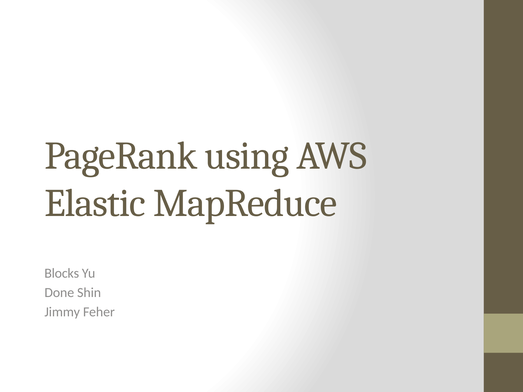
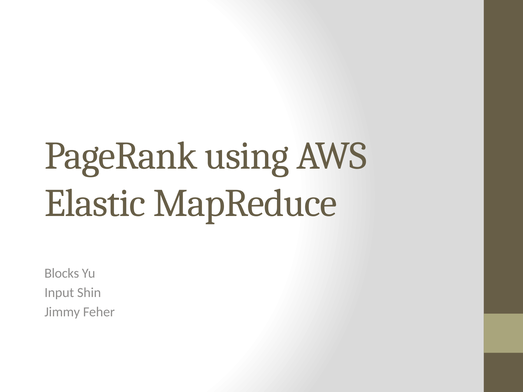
Done: Done -> Input (59, 293)
